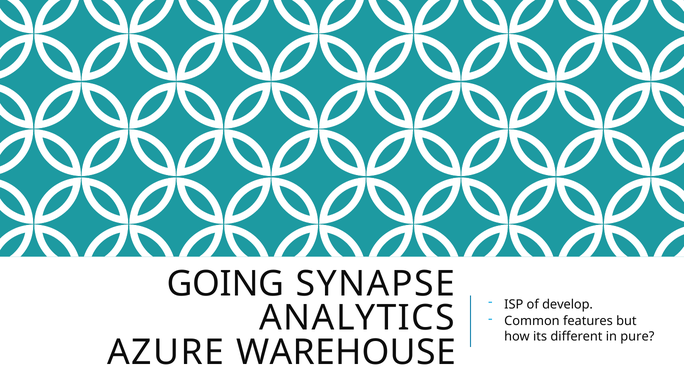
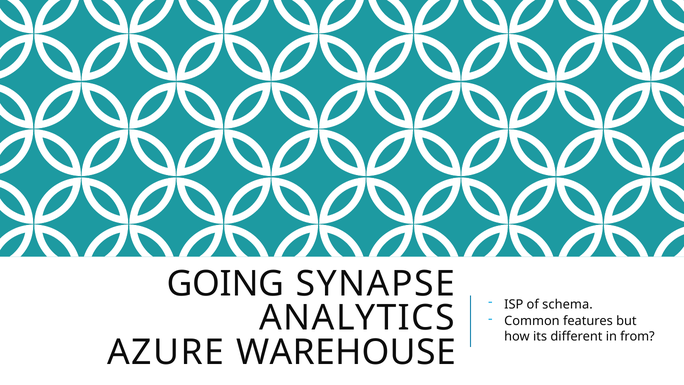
develop: develop -> schema (567, 304)
pure: pure -> from (637, 336)
